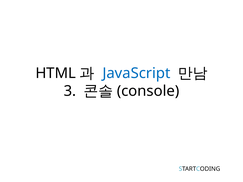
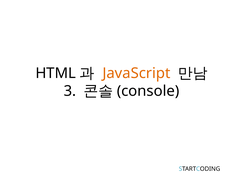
JavaScript colour: blue -> orange (136, 73)
